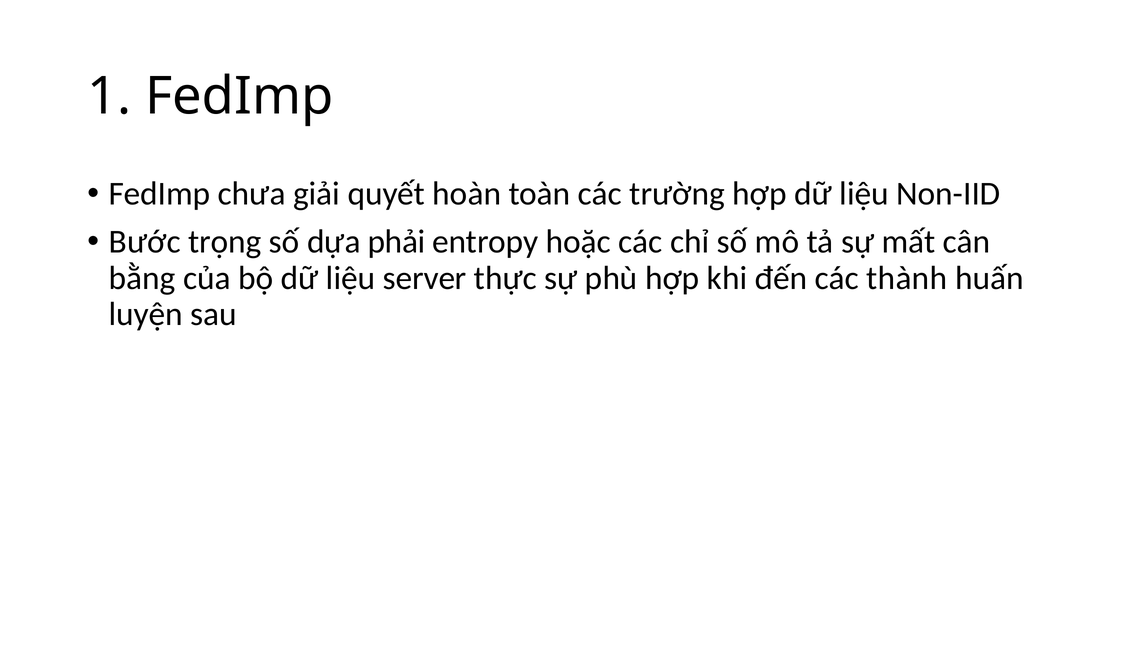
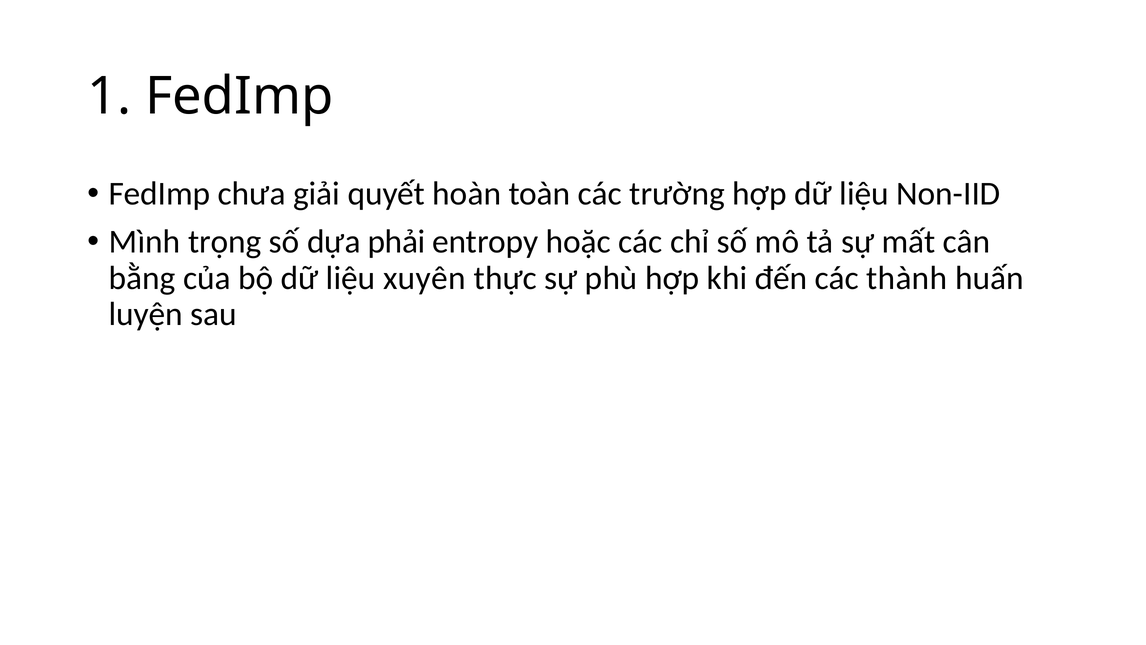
Bước: Bước -> Mình (145, 242)
server: server -> xuyên (424, 278)
